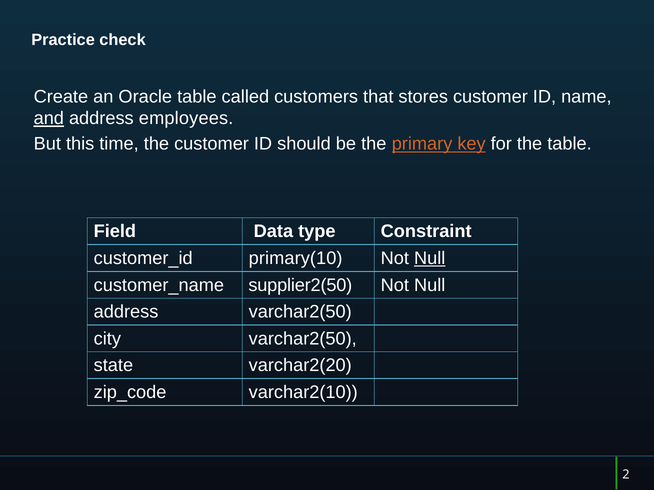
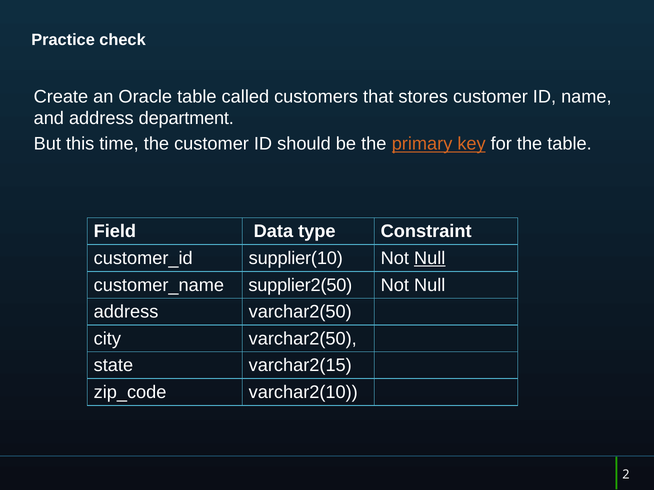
and underline: present -> none (49, 119)
employees: employees -> department (186, 119)
primary(10: primary(10 -> supplier(10 (296, 259)
varchar2(20: varchar2(20 -> varchar2(15 (300, 366)
